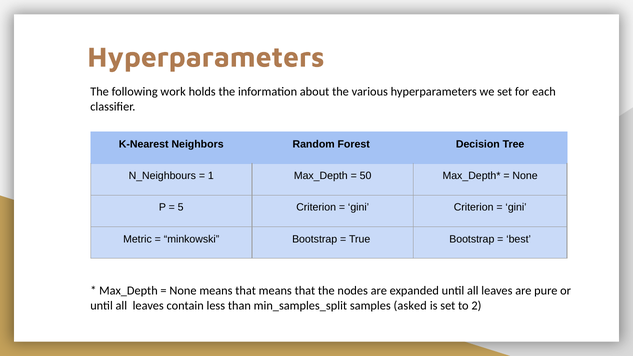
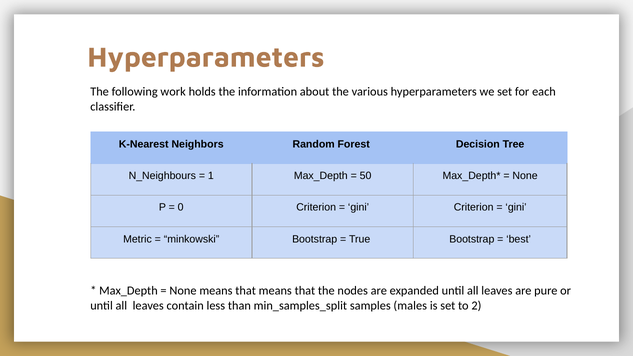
5: 5 -> 0 (181, 208)
asked: asked -> males (410, 306)
